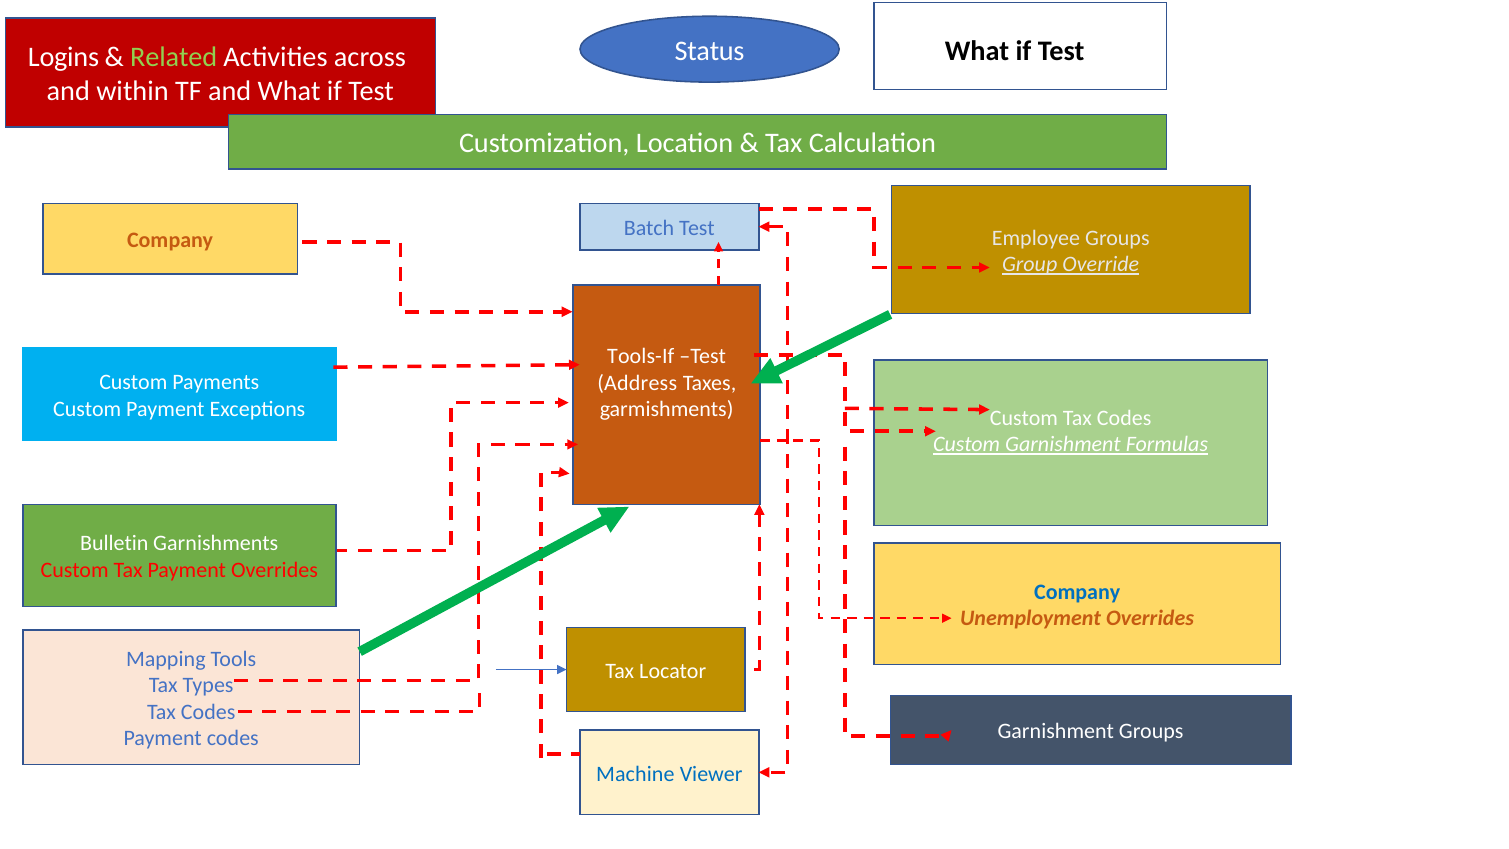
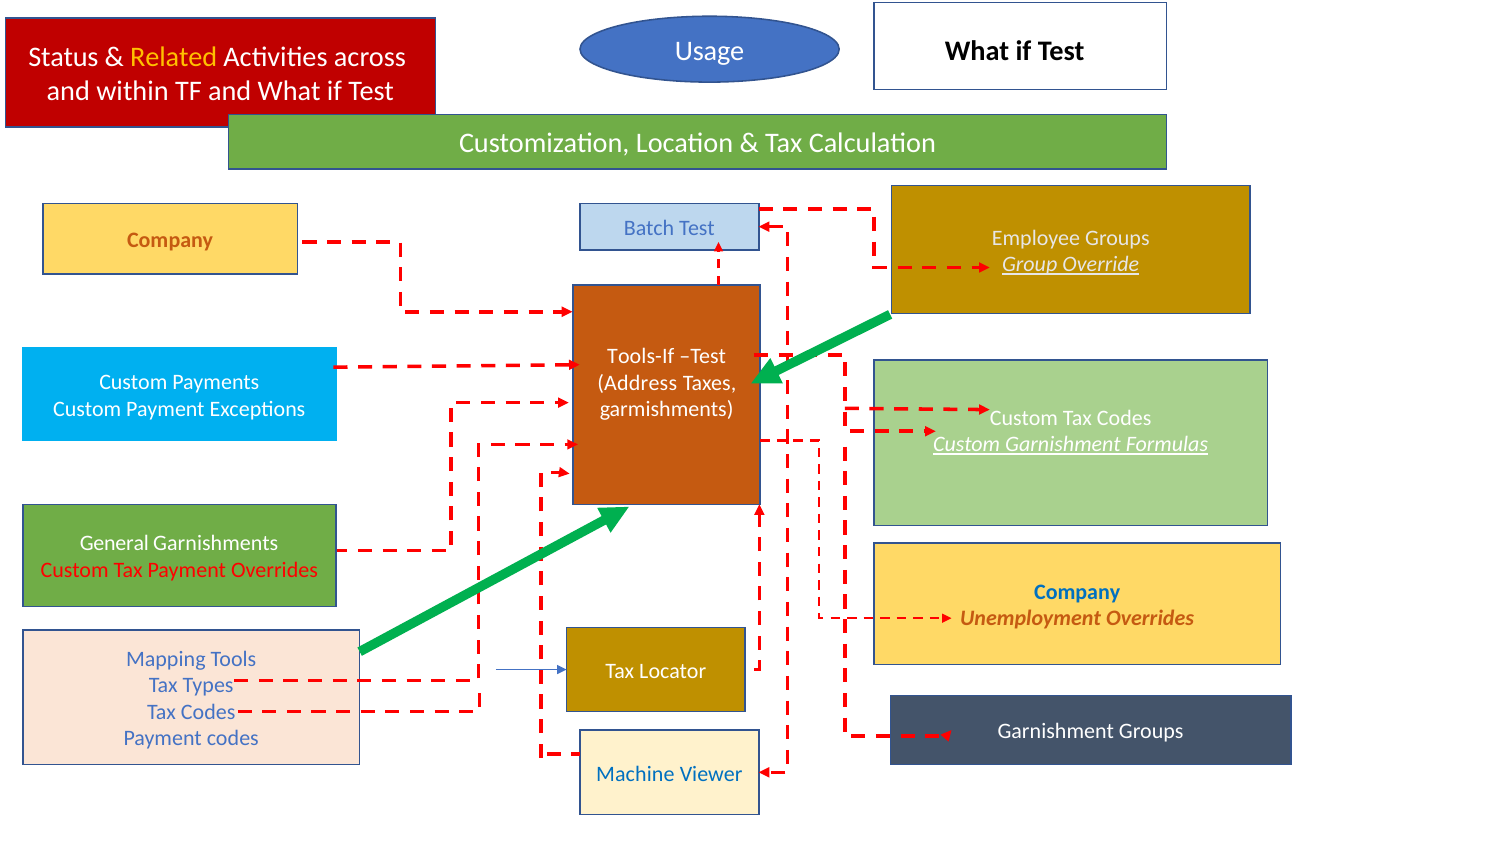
Status: Status -> Usage (710, 51)
Logins: Logins -> Status (64, 57)
Related colour: light green -> yellow (174, 57)
Bulletin: Bulletin -> General (114, 544)
